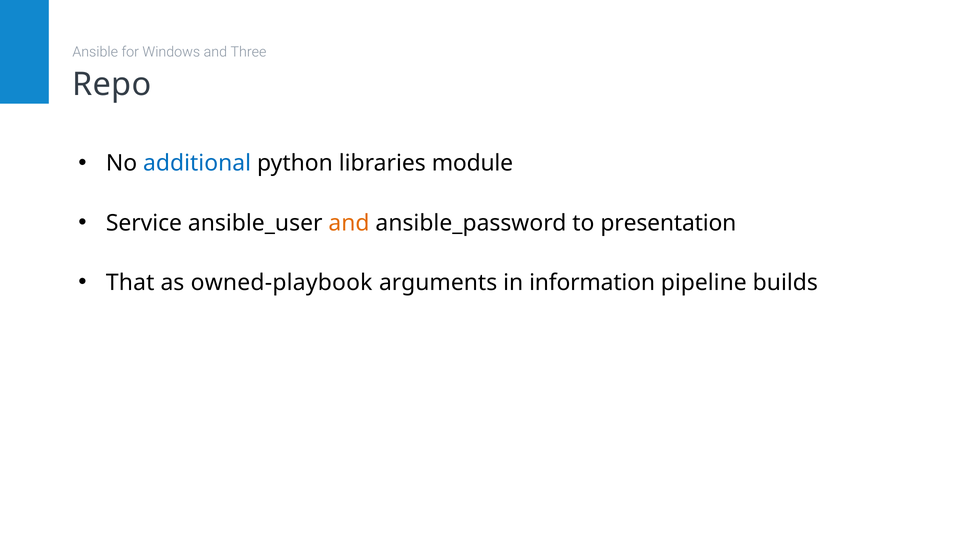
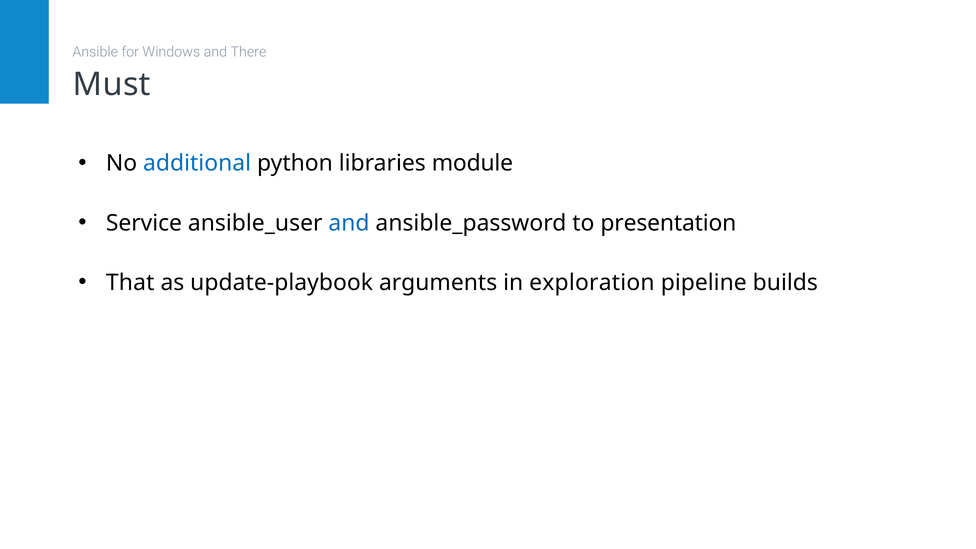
Three: Three -> There (248, 52)
Repo: Repo -> Must (112, 85)
and colour: orange -> blue (349, 223)
owned-playbook: owned-playbook -> update-playbook (282, 283)
information: information -> exploration (592, 283)
